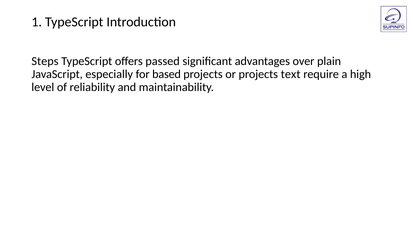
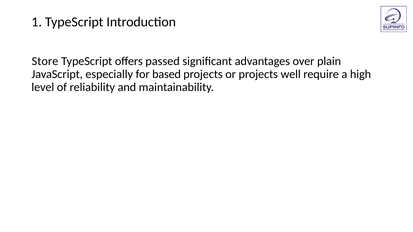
Steps: Steps -> Store (45, 61)
text: text -> well (291, 74)
